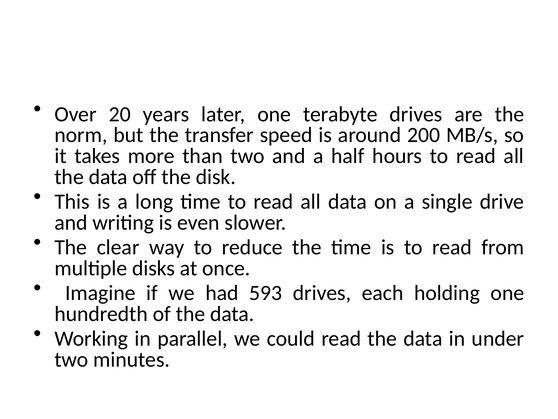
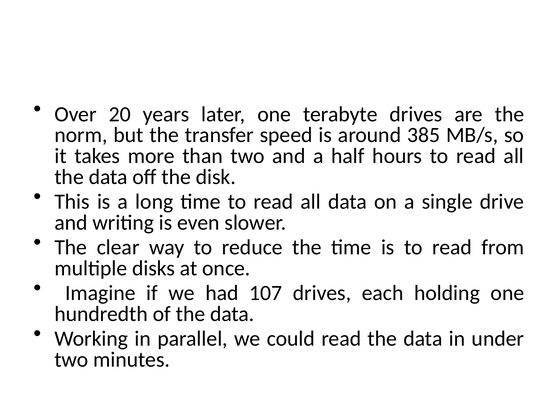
200: 200 -> 385 (424, 135)
593: 593 -> 107 (266, 293)
